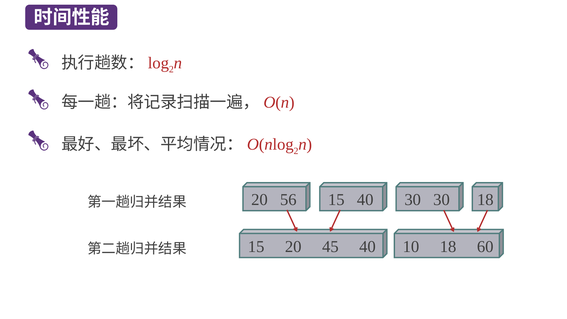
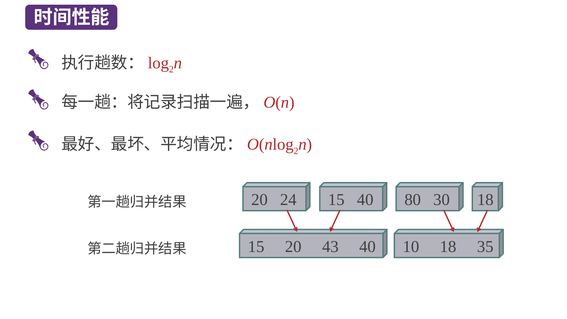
56: 56 -> 24 (288, 200)
40 30: 30 -> 80 (413, 200)
45: 45 -> 43 (330, 247)
60: 60 -> 35 (485, 247)
